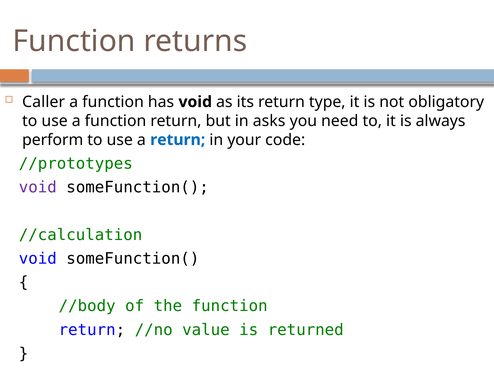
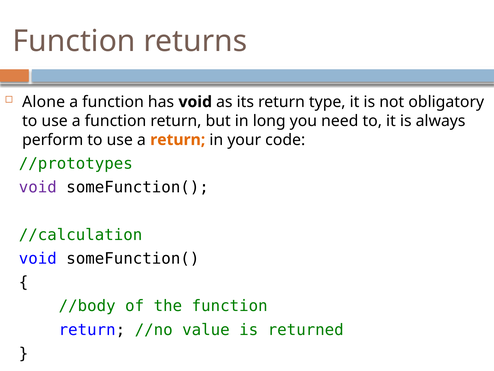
Caller: Caller -> Alone (44, 102)
asks: asks -> long (269, 121)
return colour: blue -> orange (178, 140)
